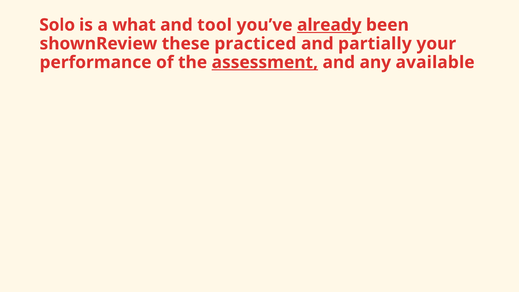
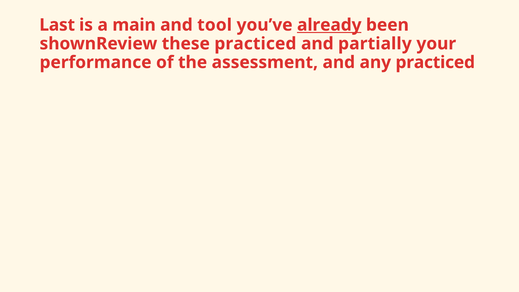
Solo: Solo -> Last (57, 25)
what: what -> main (134, 25)
assessment underline: present -> none (265, 62)
any available: available -> practiced (435, 62)
